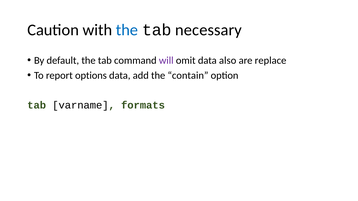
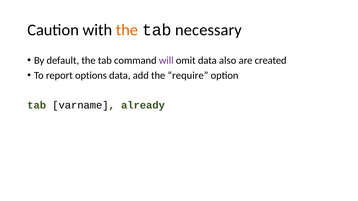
the colour: blue -> orange (127, 30)
replace: replace -> created (271, 61)
contain: contain -> require (188, 75)
formats: formats -> already (143, 105)
